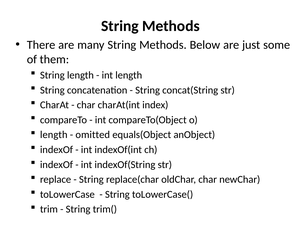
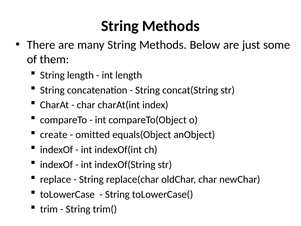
length: length -> create (54, 135)
